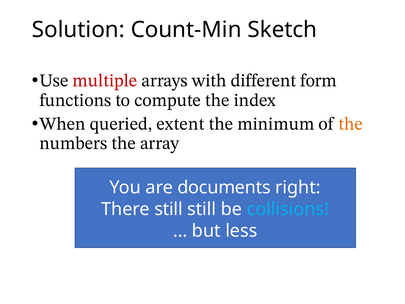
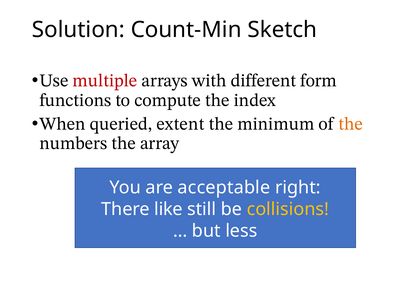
documents: documents -> acceptable (224, 187)
There still: still -> like (169, 209)
collisions colour: light blue -> yellow (288, 209)
